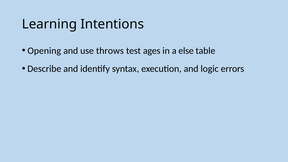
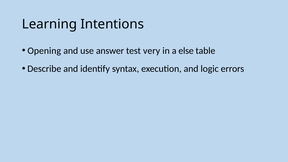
throws: throws -> answer (110, 51)
ages: ages -> very (152, 51)
